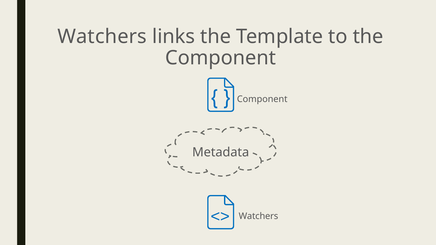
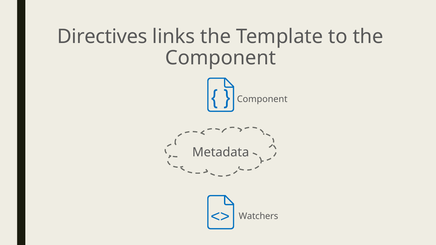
Watchers: Watchers -> Directives (102, 37)
